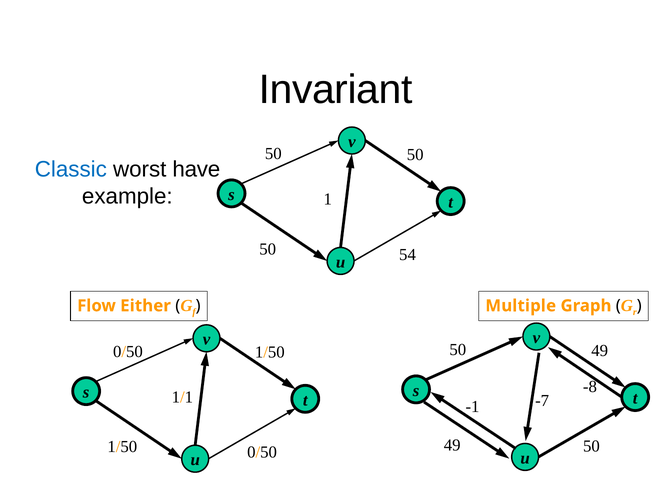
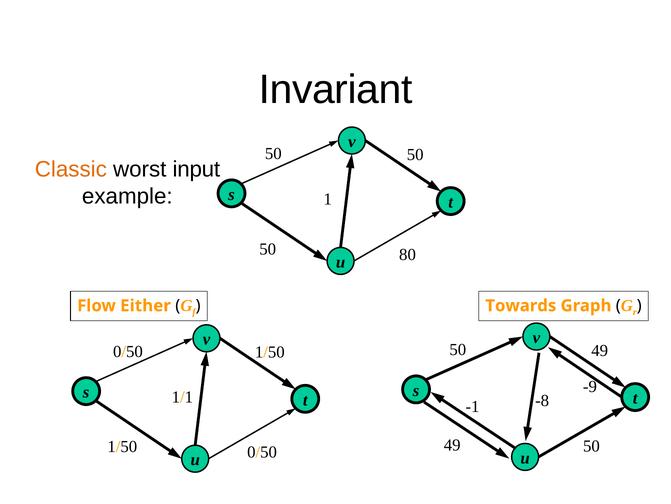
Classic colour: blue -> orange (71, 169)
have: have -> input (196, 169)
54: 54 -> 80 (408, 254)
Multiple: Multiple -> Towards (521, 305)
-8: -8 -> -9 (590, 386)
-7: -7 -> -8 (542, 400)
